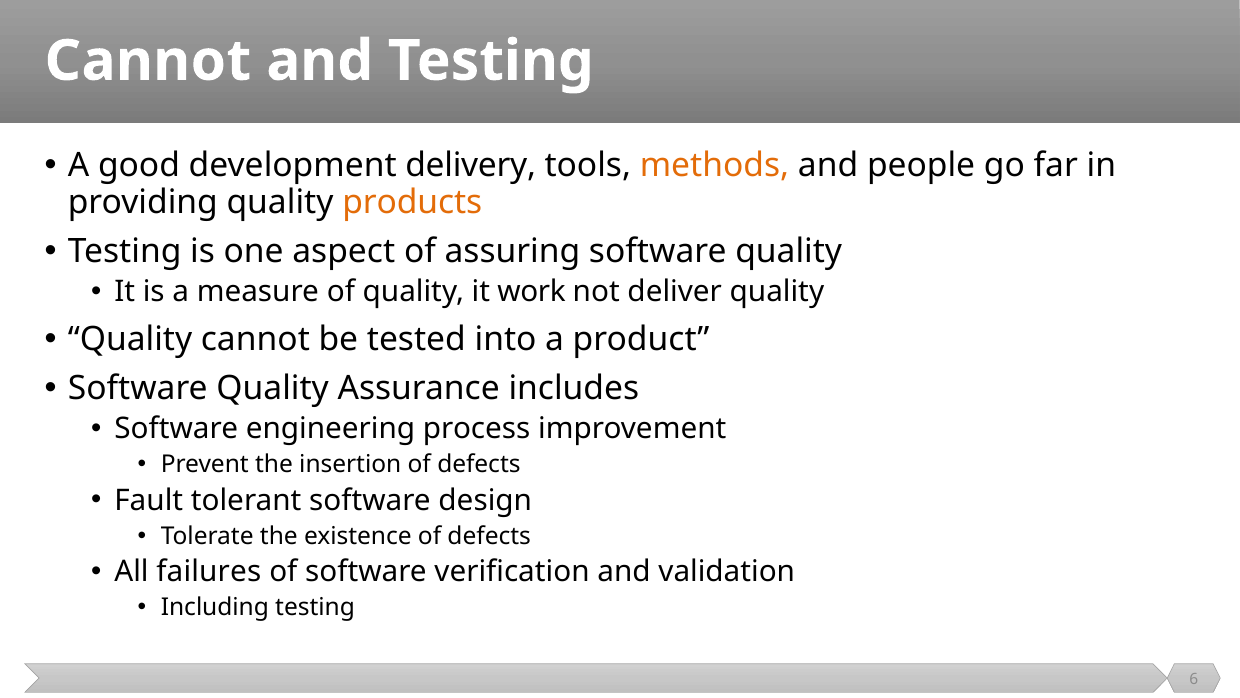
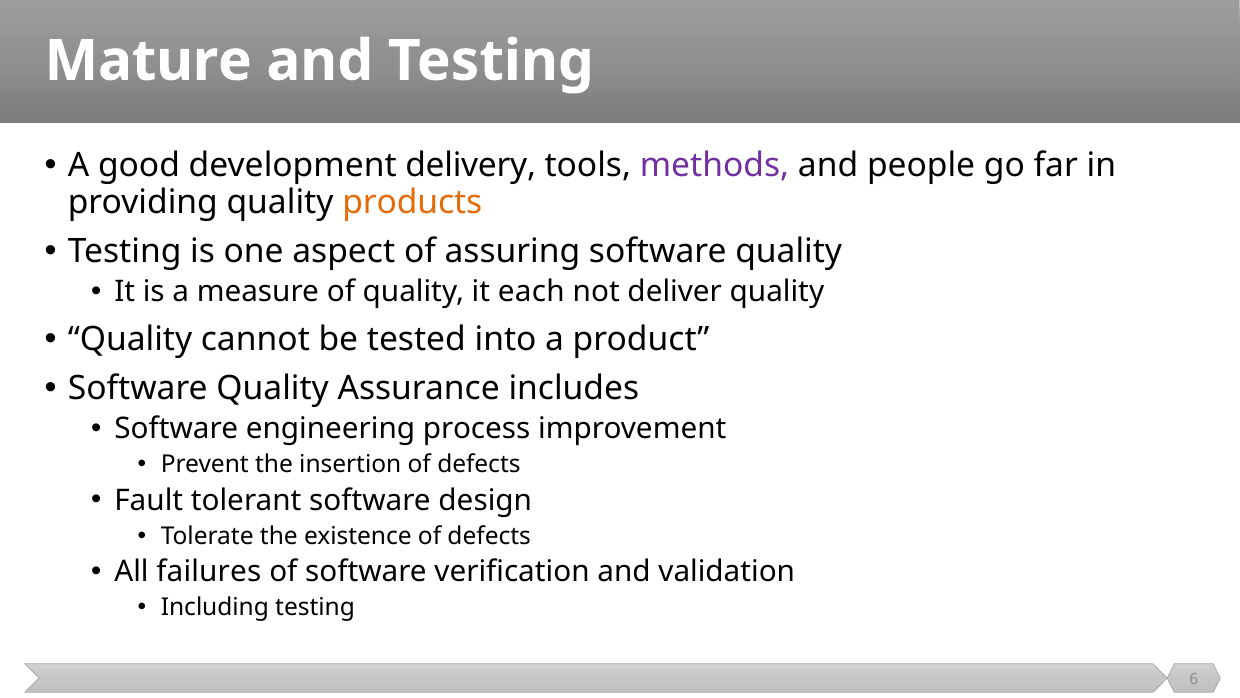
Cannot: Cannot -> Mature (148, 61)
methods colour: orange -> purple (714, 166)
work: work -> each (531, 292)
